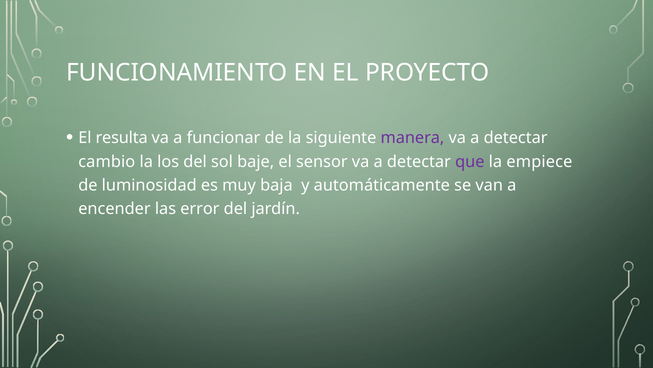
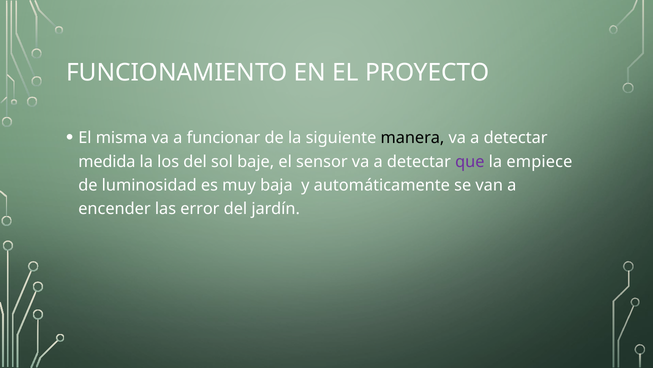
resulta: resulta -> misma (122, 138)
manera colour: purple -> black (412, 138)
cambio: cambio -> medida (107, 161)
